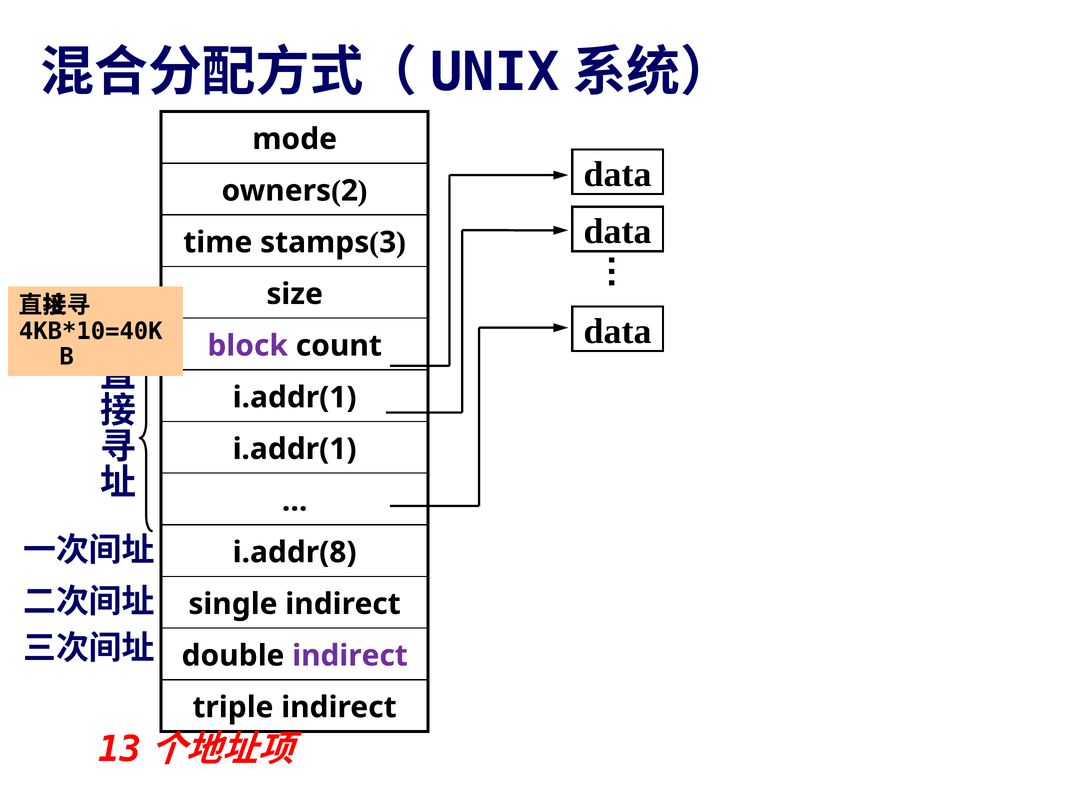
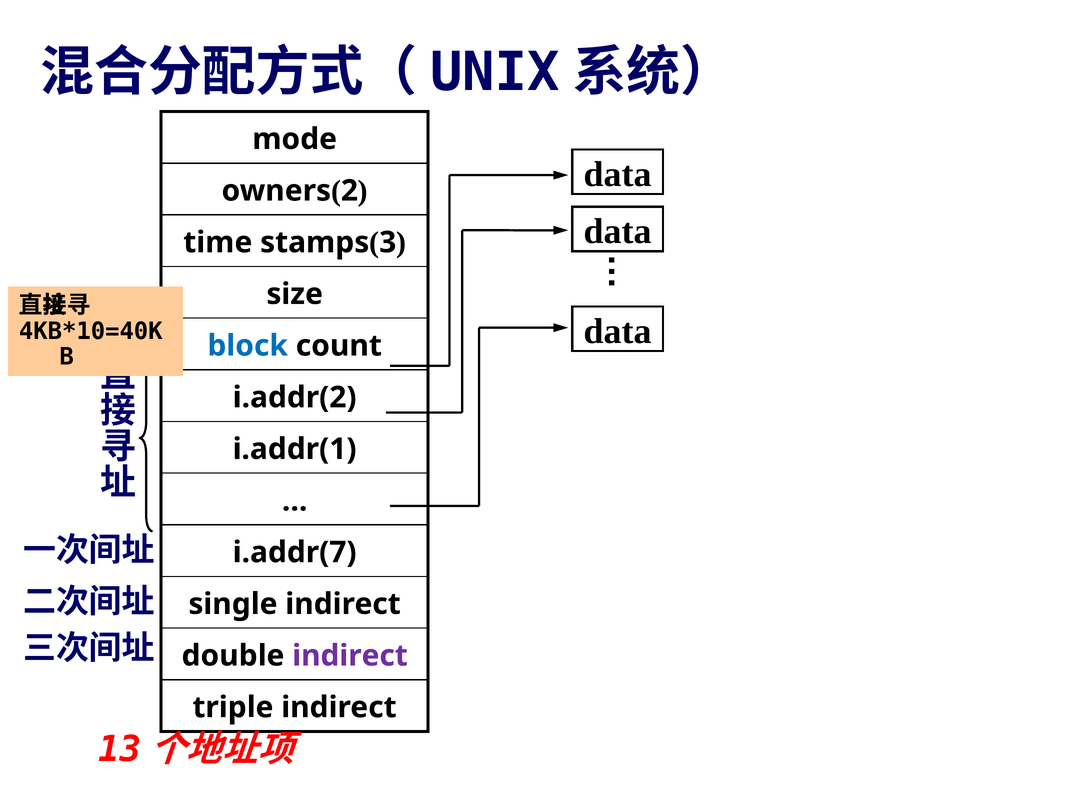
block colour: purple -> blue (248, 346)
i.addr(1: i.addr(1 -> i.addr(2 (295, 397)
i.addr(8: i.addr(8 -> i.addr(7 (295, 552)
